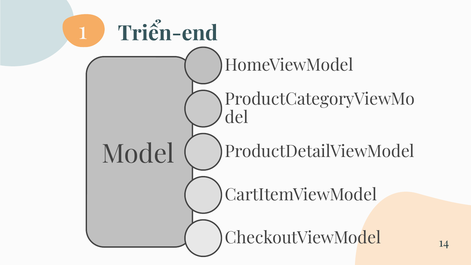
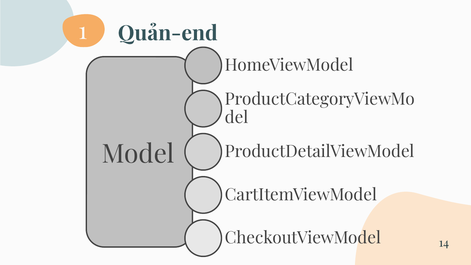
Triển-end: Triển-end -> Quản-end (168, 33)
